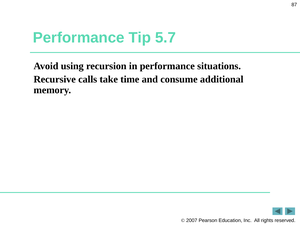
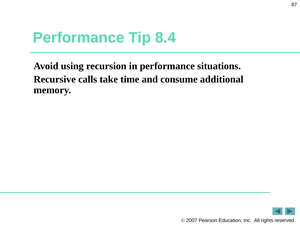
5.7: 5.7 -> 8.4 (166, 38)
